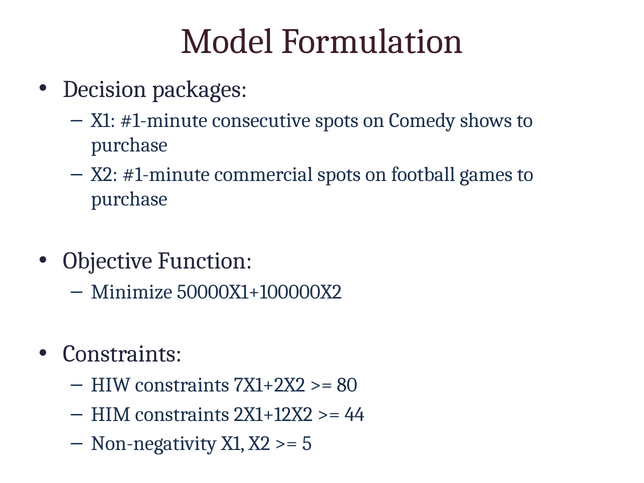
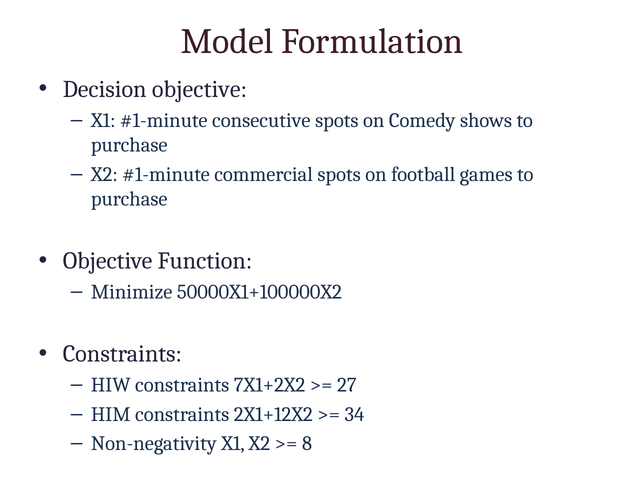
Decision packages: packages -> objective (199, 89)
80: 80 -> 27 (347, 385)
44: 44 -> 34 (354, 414)
5: 5 -> 8 (307, 444)
